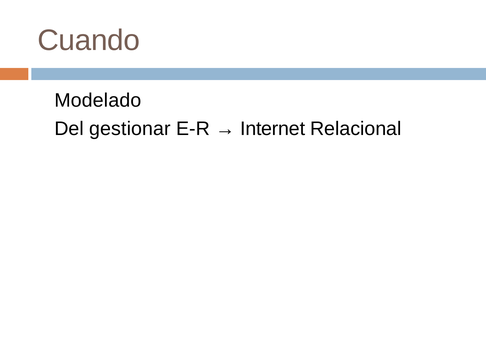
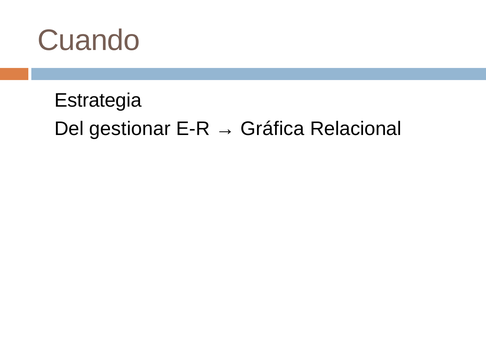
Modelado: Modelado -> Estrategia (98, 101)
Internet: Internet -> Gráfica (272, 129)
